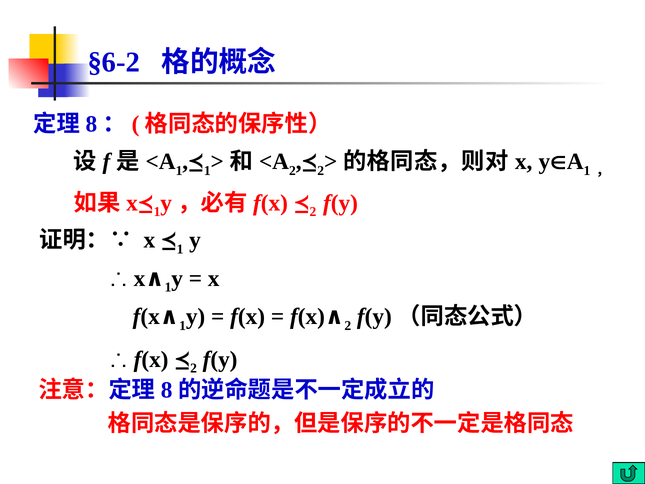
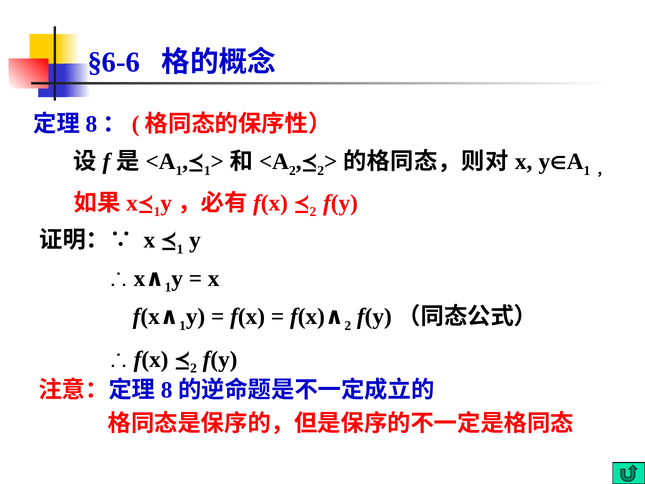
§6-2: §6-2 -> §6-6 (114, 62)
